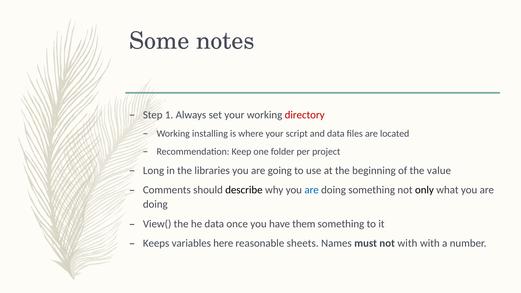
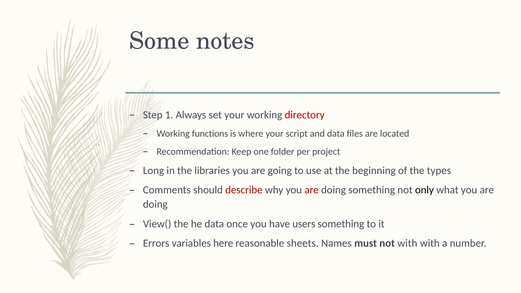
installing: installing -> functions (210, 133)
value: value -> types (439, 170)
describe colour: black -> red (244, 190)
are colour: blue -> red (312, 190)
them: them -> users (304, 224)
Keeps: Keeps -> Errors (156, 243)
